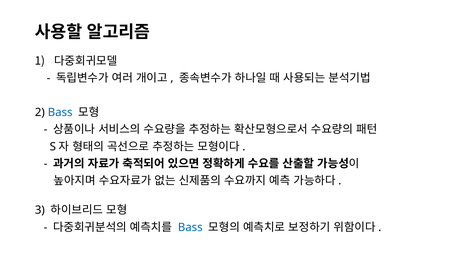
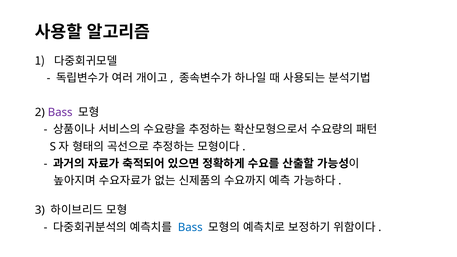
Bass colour: blue -> purple (60, 112)
